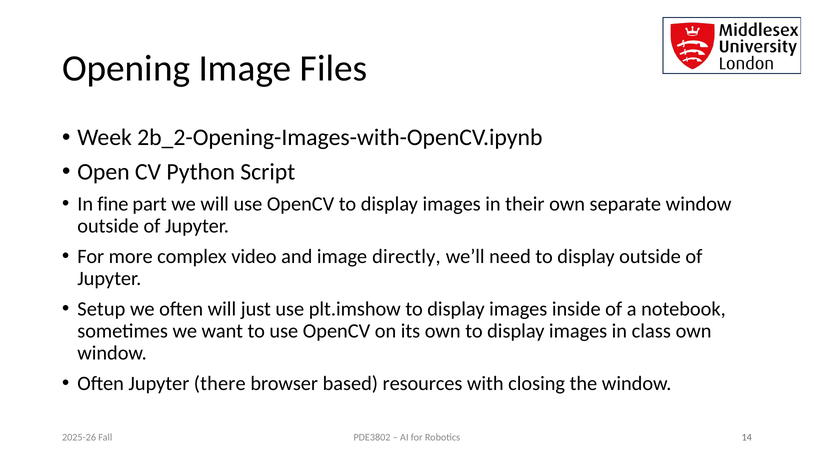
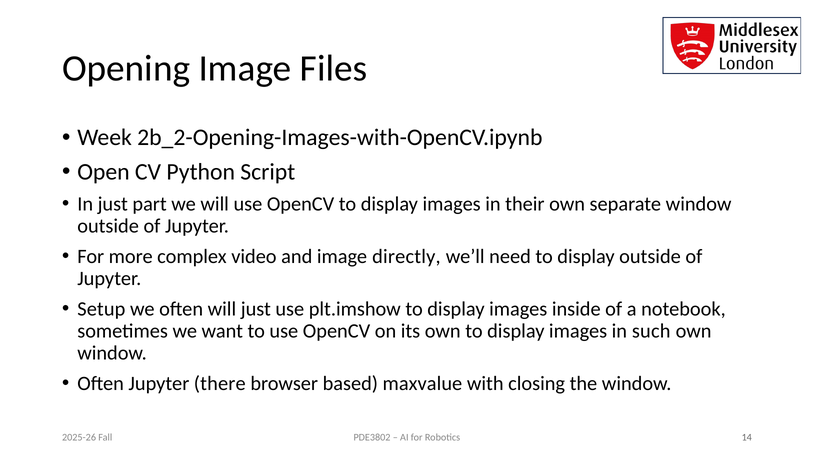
In fine: fine -> just (113, 204)
class: class -> such (651, 331)
resources: resources -> maxvalue (422, 383)
